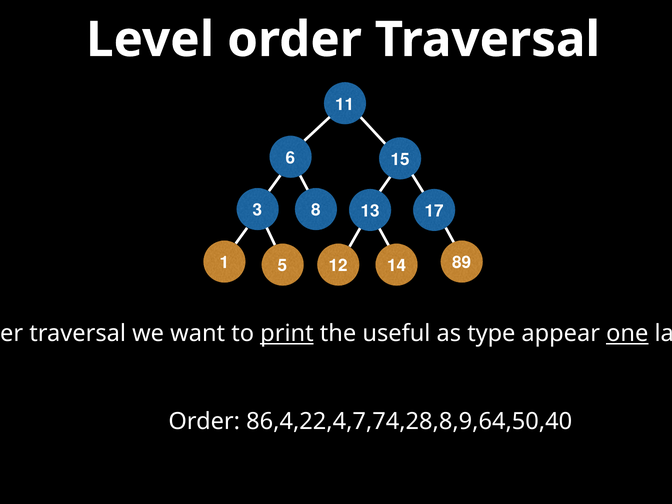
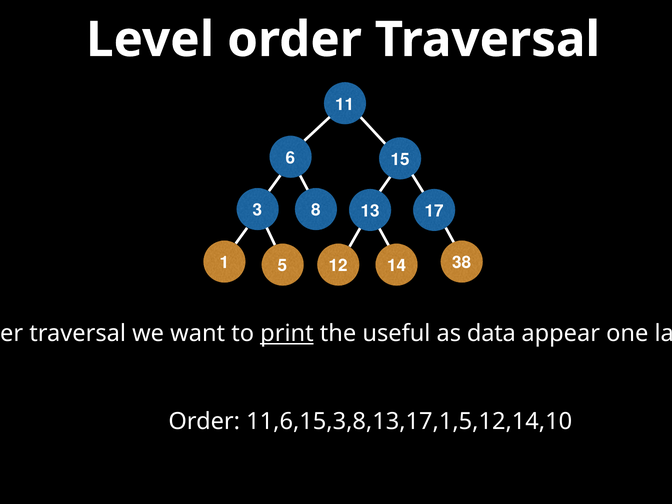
89: 89 -> 38 (462, 263)
type: type -> data (491, 334)
one underline: present -> none (627, 334)
86,4,22,4,7,74,28,8,9,64,50,40: 86,4,22,4,7,74,28,8,9,64,50,40 -> 11,6,15,3,8,13,17,1,5,12,14,10 (409, 421)
